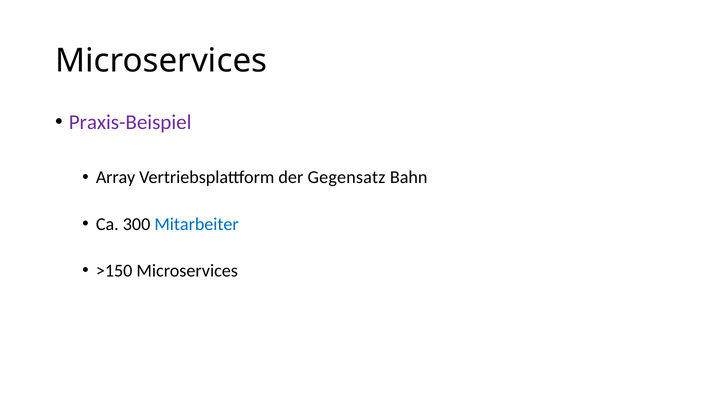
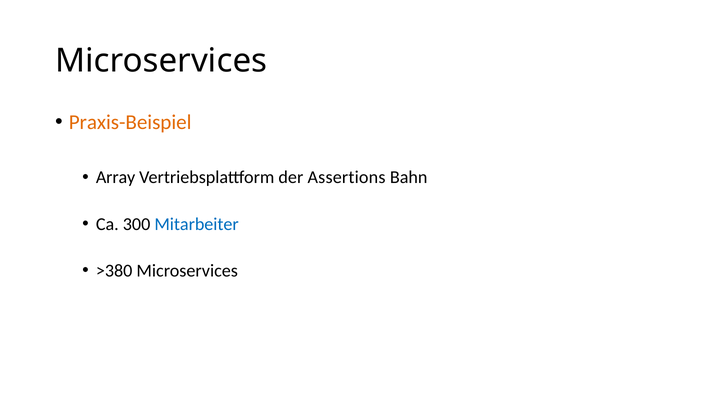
Praxis-Beispiel colour: purple -> orange (130, 122)
Gegensatz: Gegensatz -> Assertions (347, 178)
>150: >150 -> >380 (114, 271)
